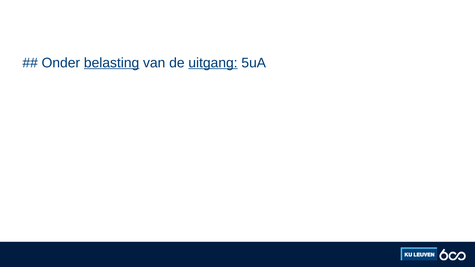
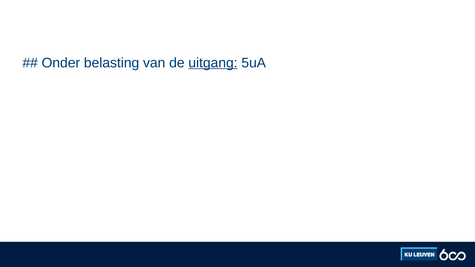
belasting underline: present -> none (112, 63)
